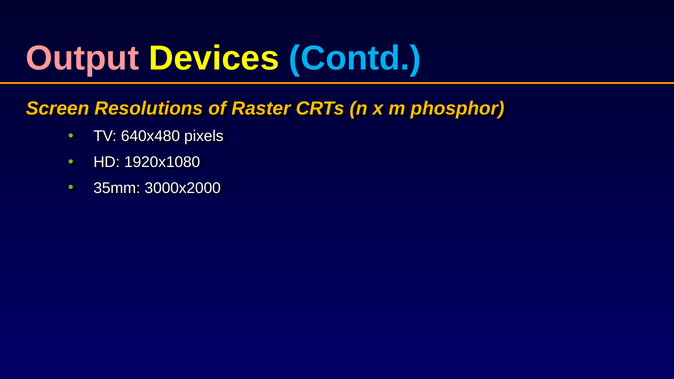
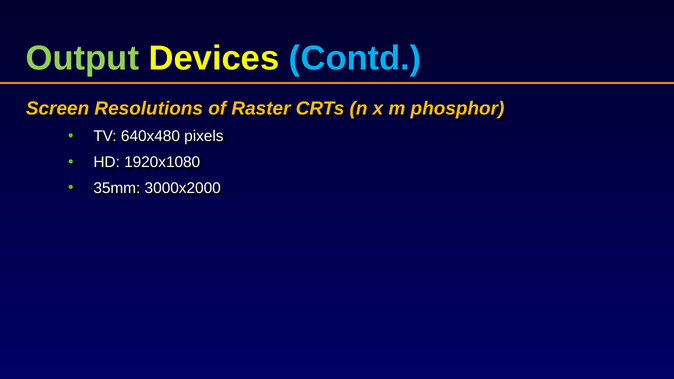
Output colour: pink -> light green (82, 58)
